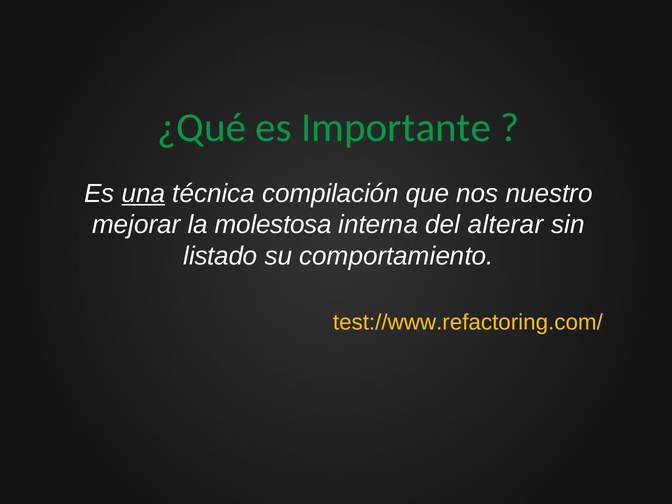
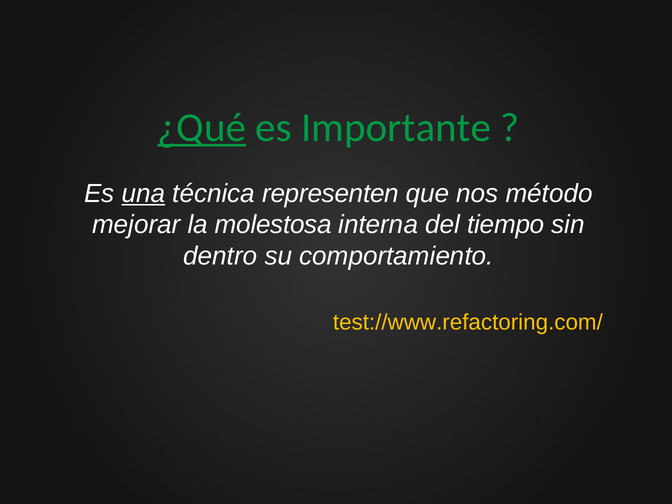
¿Qué underline: none -> present (202, 128)
compilación: compilación -> representen (331, 193)
nuestro: nuestro -> método (549, 193)
alterar: alterar -> tiempo (506, 225)
listado: listado -> dentro (220, 256)
